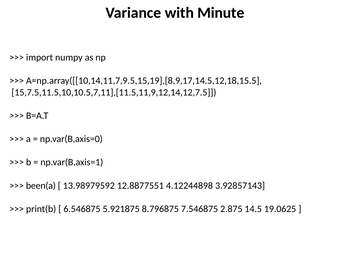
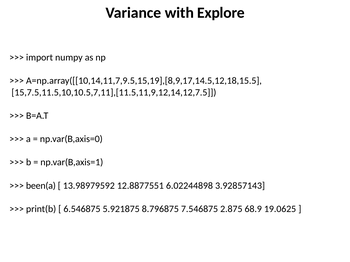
Minute: Minute -> Explore (221, 13)
4.12244898: 4.12244898 -> 6.02244898 (189, 186)
14.5: 14.5 -> 68.9 (253, 209)
